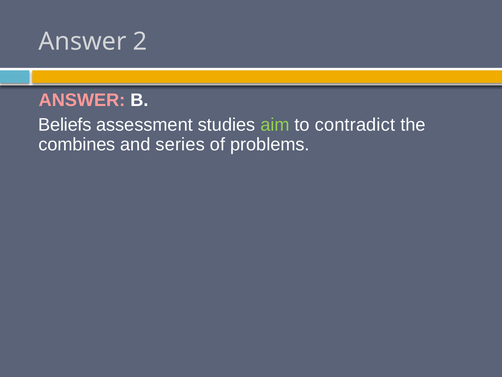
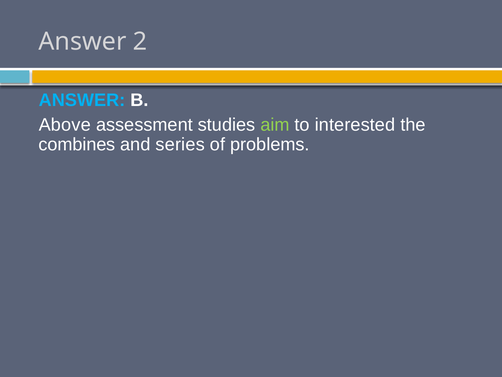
ANSWER colour: pink -> light blue (82, 100)
Beliefs: Beliefs -> Above (65, 125)
contradict: contradict -> interested (355, 125)
